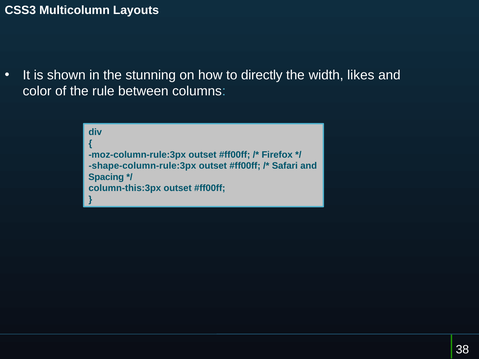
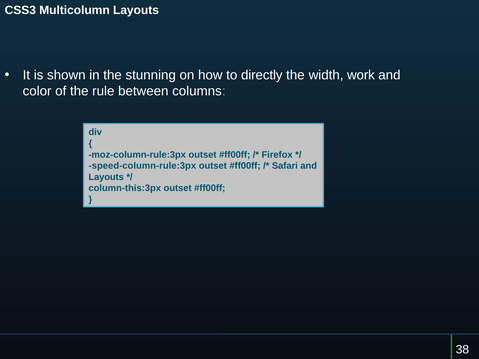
likes: likes -> work (361, 75)
shape-column-rule:3px: shape-column-rule:3px -> speed-column-rule:3px (142, 166)
Spacing: Spacing -> Layouts (106, 177)
